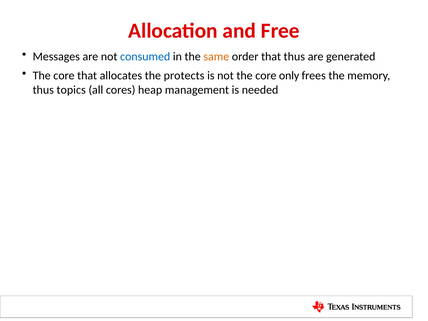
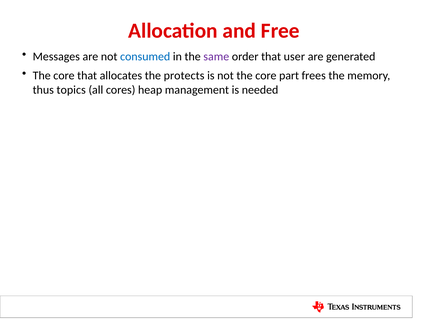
same colour: orange -> purple (216, 56)
that thus: thus -> user (294, 56)
only: only -> part (289, 76)
